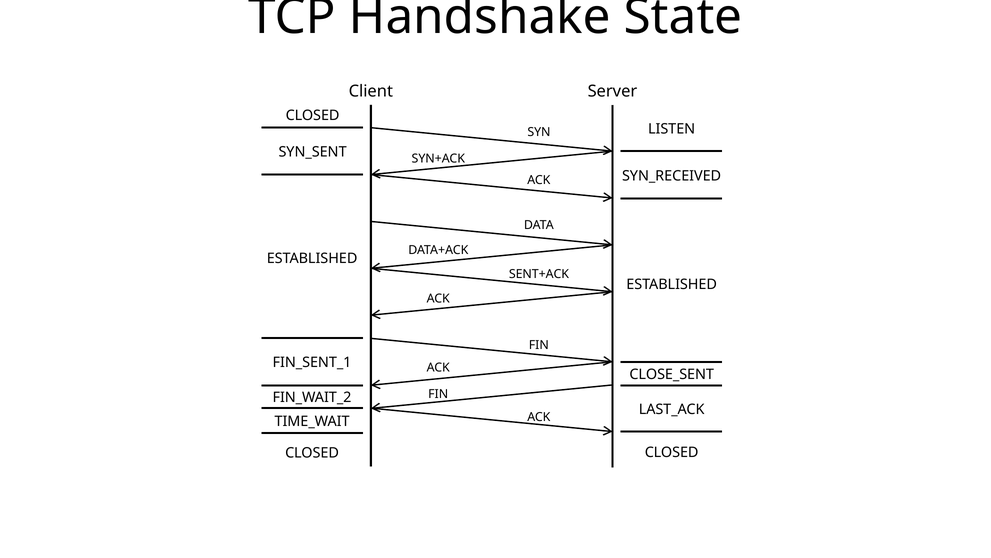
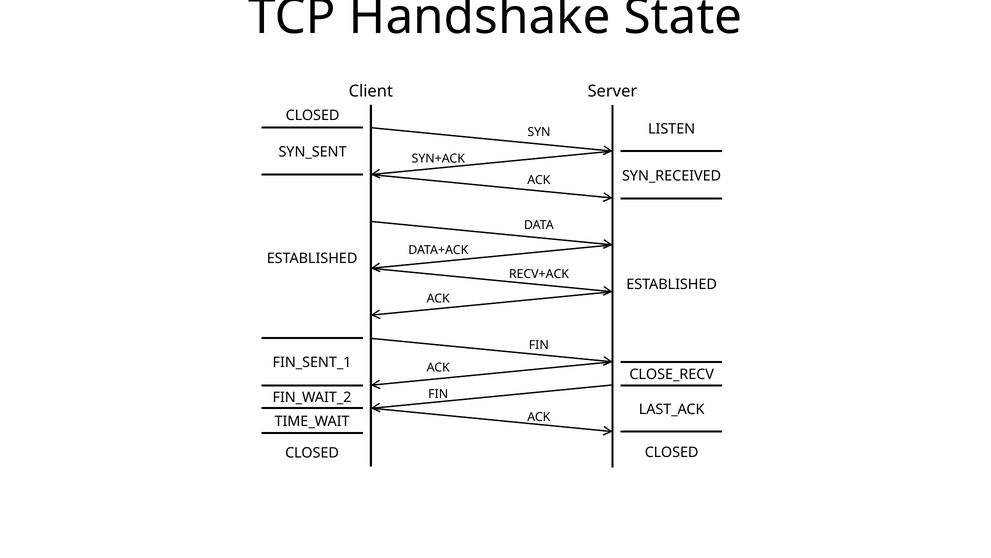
SENT+ACK: SENT+ACK -> RECV+ACK (539, 274)
CLOSE_SENT: CLOSE_SENT -> CLOSE_RECV (672, 374)
